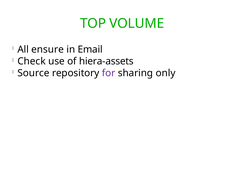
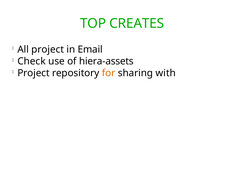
VOLUME: VOLUME -> CREATES (137, 24)
All ensure: ensure -> project (48, 49)
Source: Source -> Project (34, 73)
for colour: purple -> orange (109, 73)
only: only -> with (166, 73)
